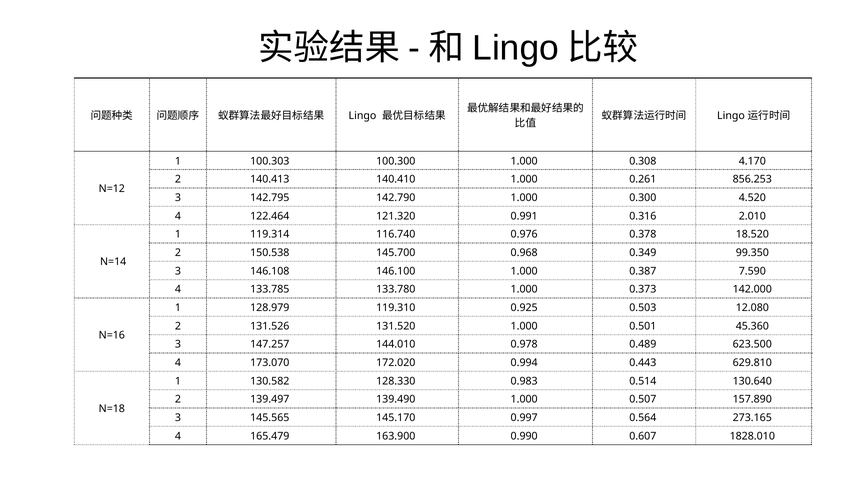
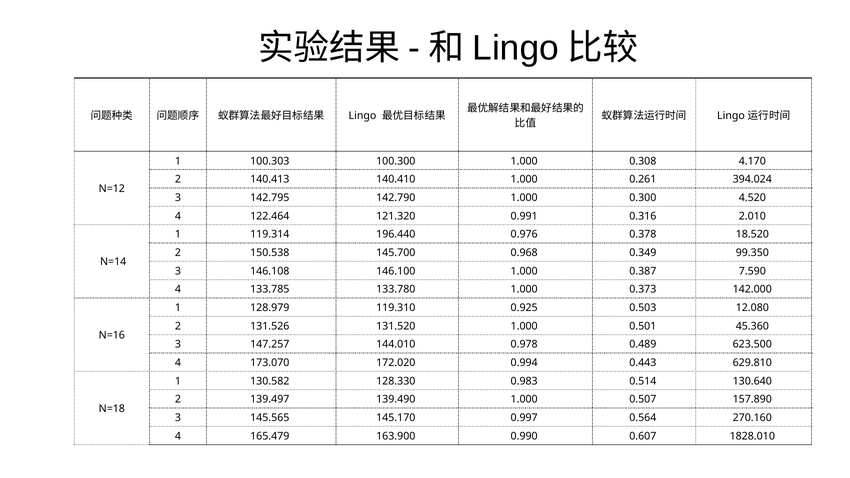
856.253: 856.253 -> 394.024 (752, 179)
116.740: 116.740 -> 196.440 (396, 235)
273.165: 273.165 -> 270.160 (752, 418)
